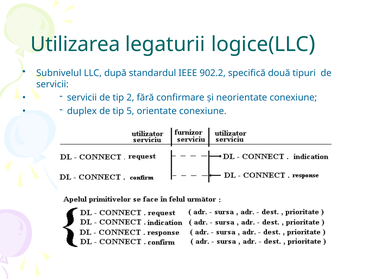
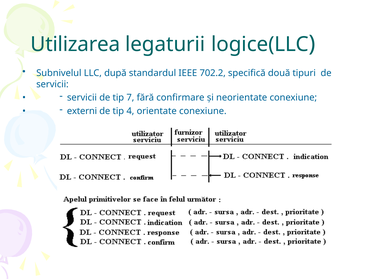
902.2: 902.2 -> 702.2 (213, 73)
2: 2 -> 7 (130, 98)
duplex: duplex -> externi (82, 111)
5: 5 -> 4 (130, 111)
